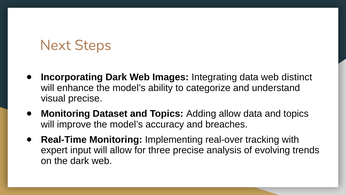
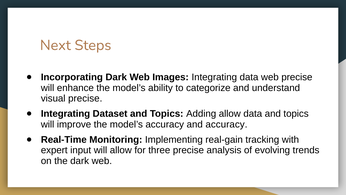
web distinct: distinct -> precise (297, 77)
Monitoring: Monitoring -> Integrating (65, 114)
and breaches: breaches -> accuracy (226, 124)
real-over: real-over -> real-gain (224, 139)
